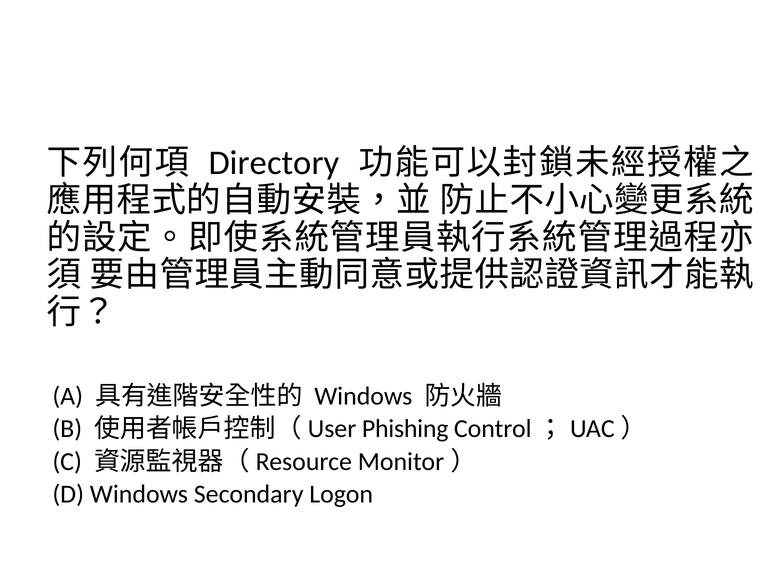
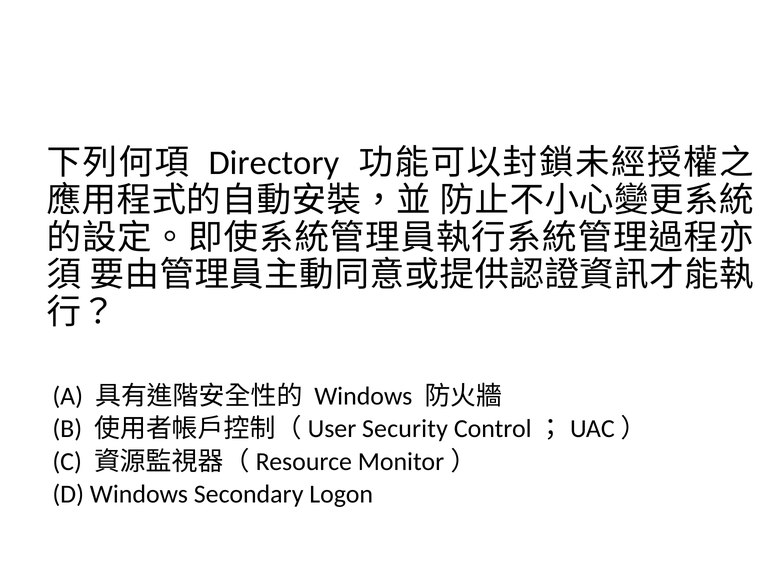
Phishing: Phishing -> Security (405, 429)
